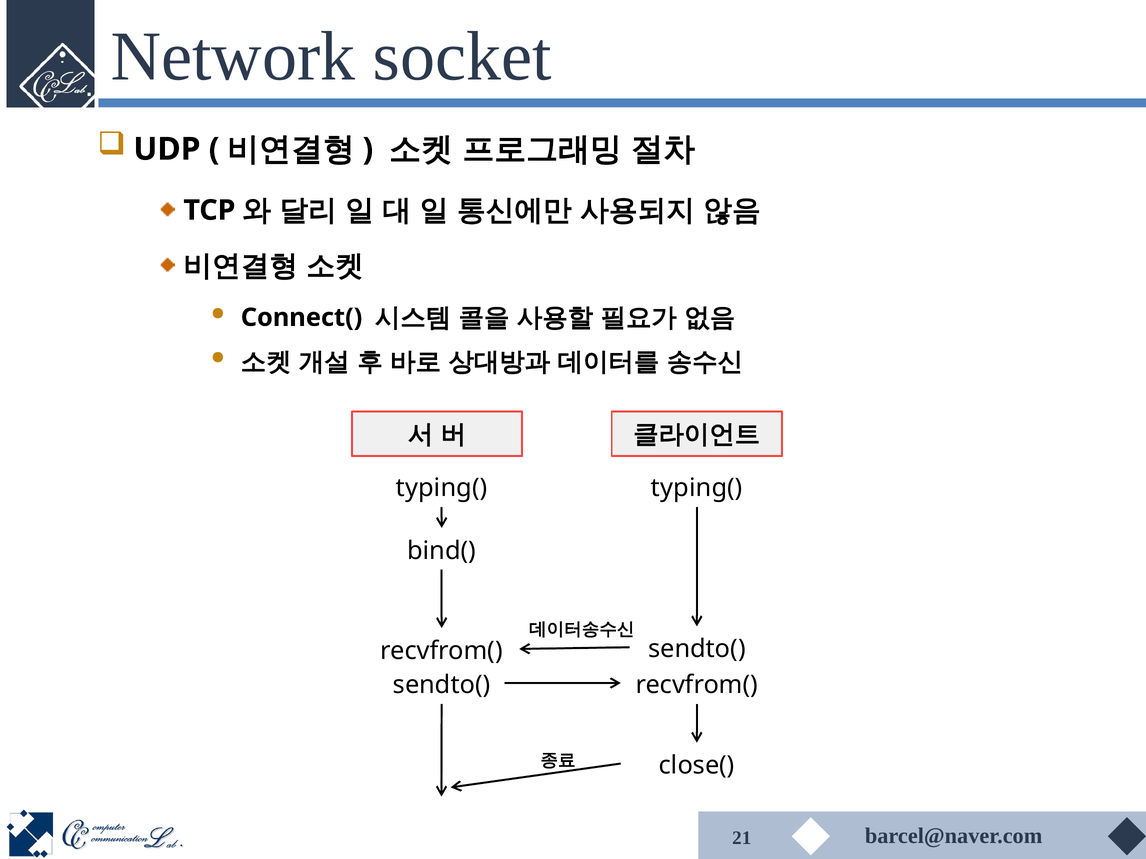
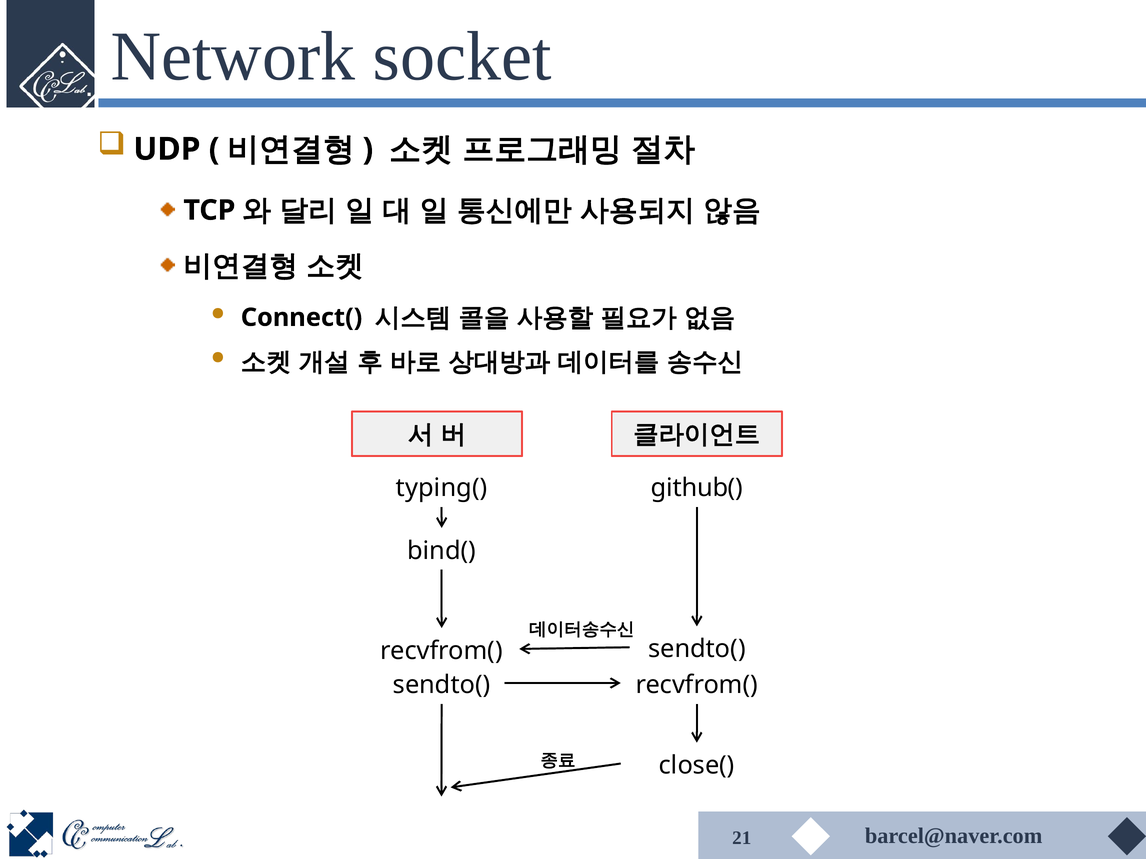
typing(: typing( -> github( (697, 488)
